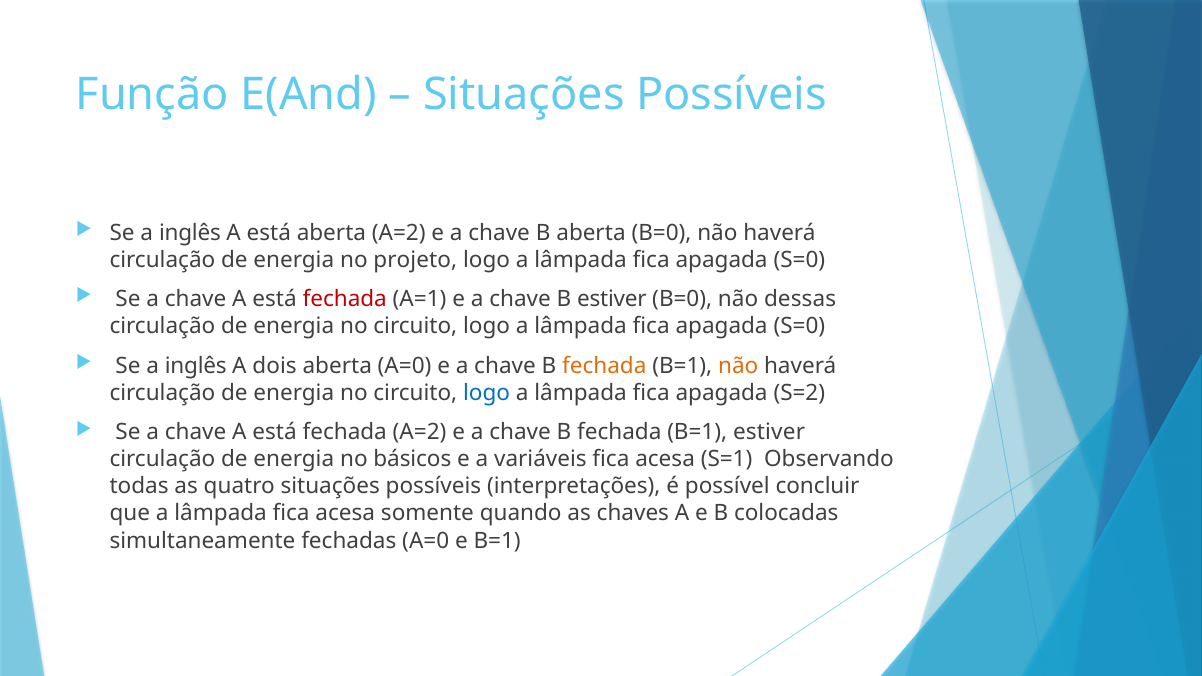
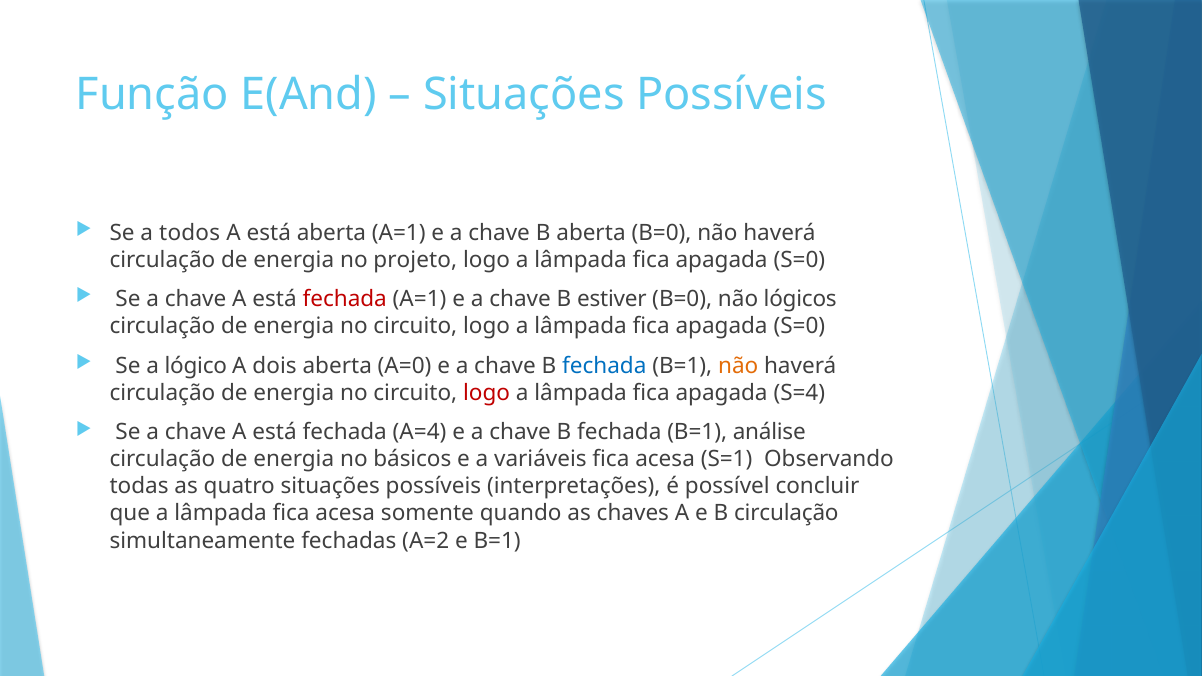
inglês: inglês -> todos (190, 233)
aberta A=2: A=2 -> A=1 (399, 233)
dessas: dessas -> lógicos (800, 299)
inglês: inglês -> lógico (196, 366)
fechada colour: orange -> blue (604, 366)
logo colour: blue -> red (487, 393)
S=2: S=2 -> S=4 (799, 393)
fechada A=2: A=2 -> A=4 (420, 432)
B=1 estiver: estiver -> análise (769, 432)
B colocadas: colocadas -> circulação (786, 514)
fechadas A=0: A=0 -> A=2 (426, 541)
